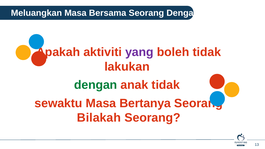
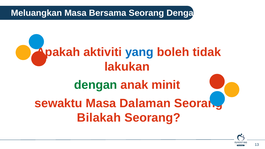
yang colour: purple -> blue (139, 52)
anak tidak: tidak -> minit (166, 85)
Bertanya: Bertanya -> Dalaman (145, 103)
